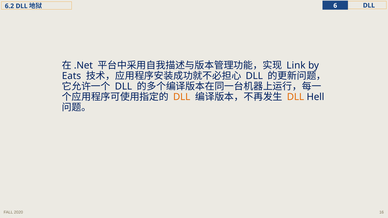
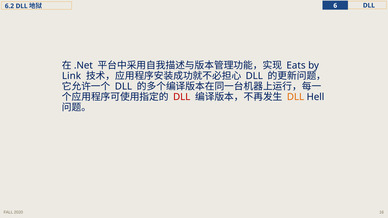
Link: Link -> Eats (296, 66)
Eats: Eats -> Link (71, 76)
DLL colour: orange -> red (182, 97)
